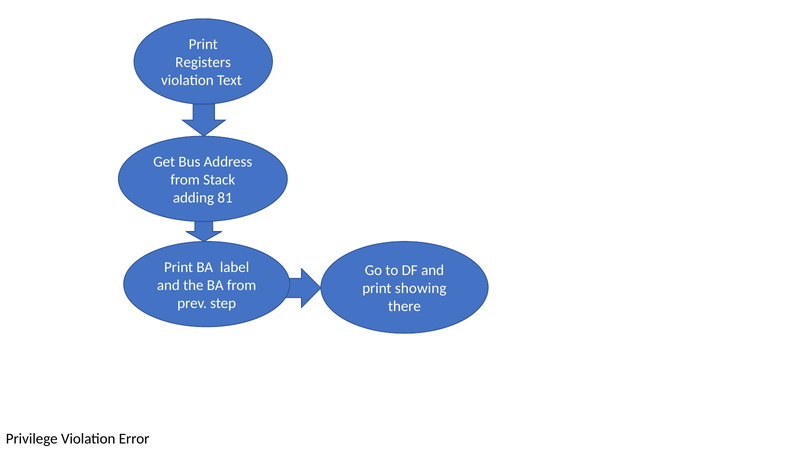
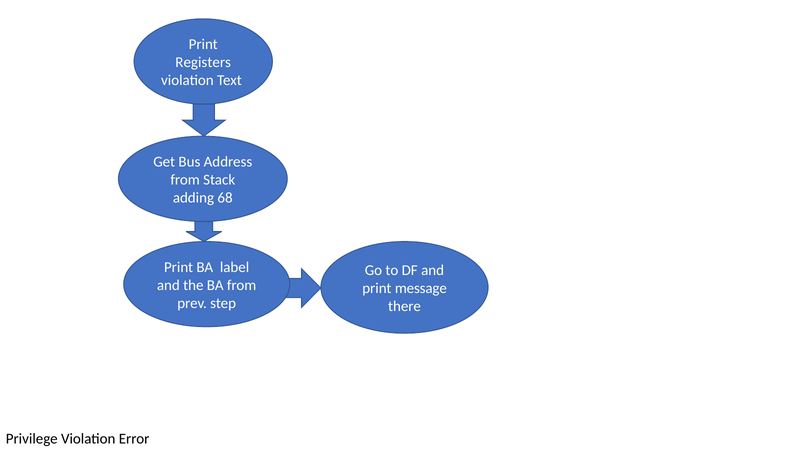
81: 81 -> 68 (225, 198)
showing: showing -> message (421, 288)
